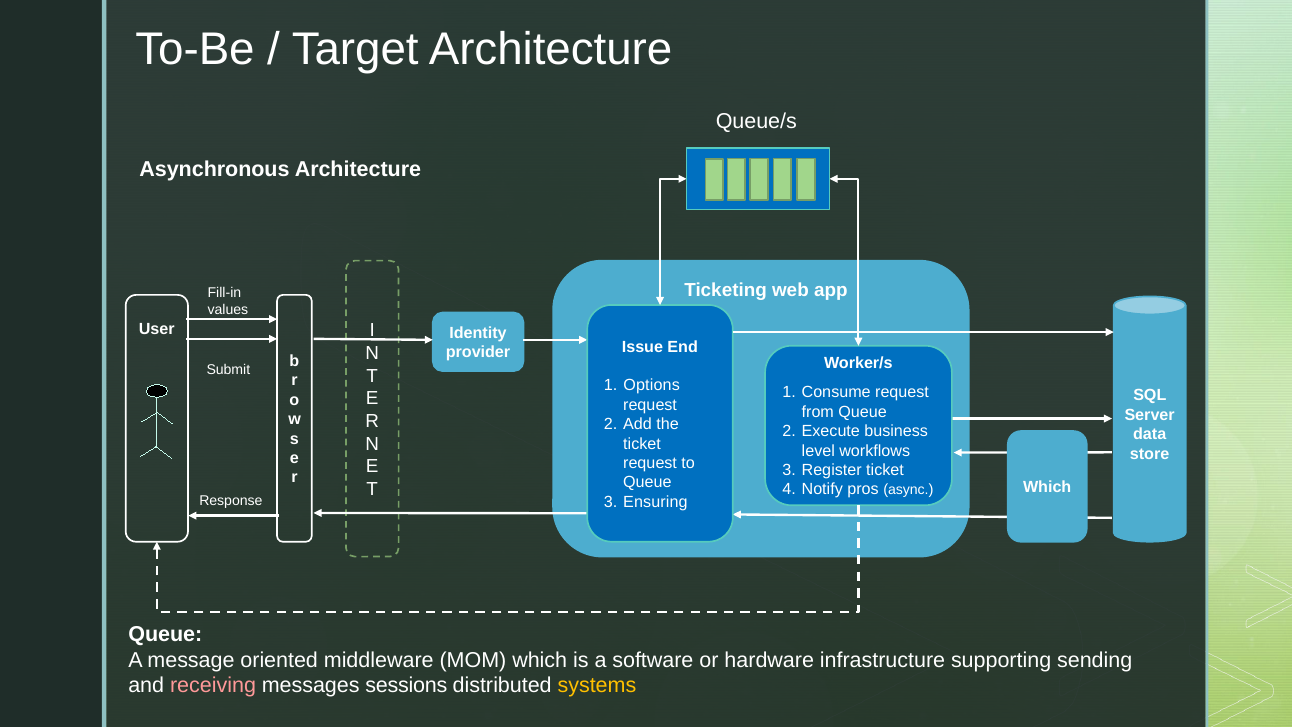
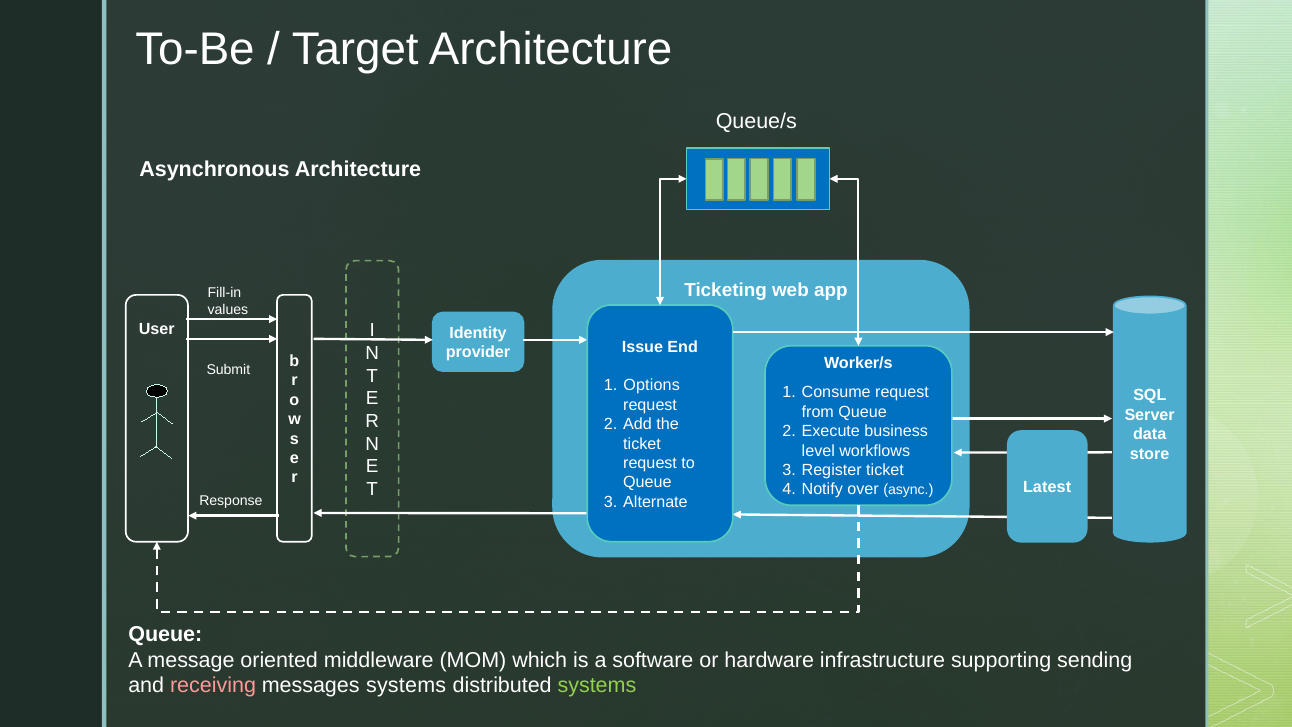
pros: pros -> over (863, 489)
async Which: Which -> Latest (1047, 487)
Ensuring: Ensuring -> Alternate (655, 502)
messages sessions: sessions -> systems (406, 685)
systems colour: yellow -> light green (597, 685)
